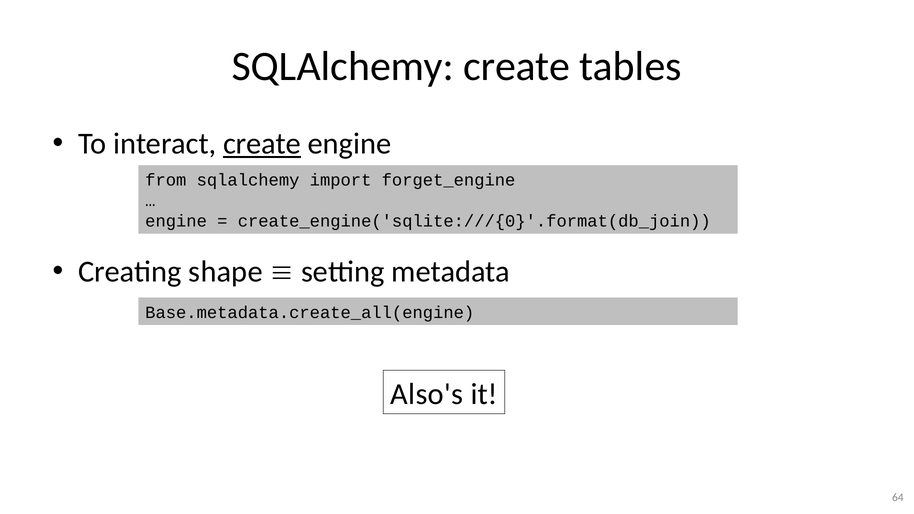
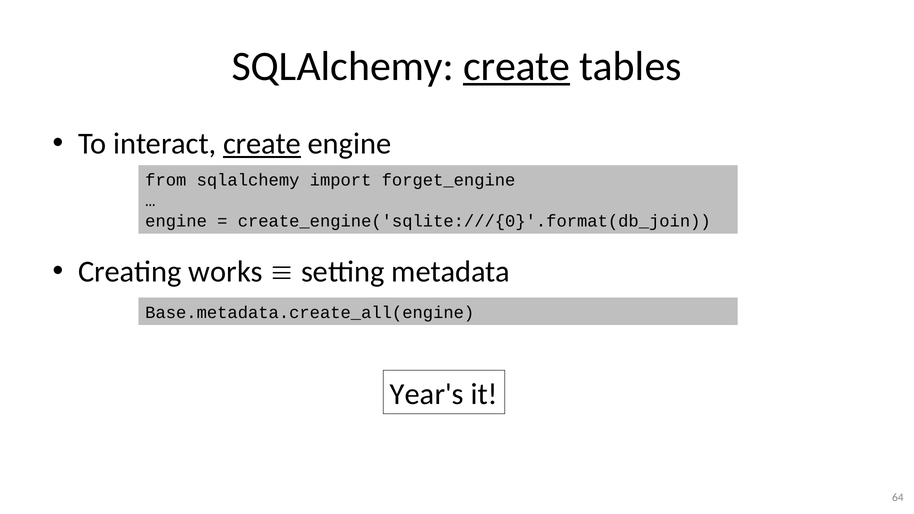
create underline: none -> present (517, 66)
shape: shape -> works (226, 272)
Also's: Also's -> Year's (427, 394)
